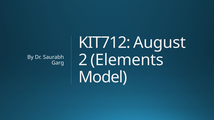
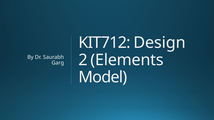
August: August -> Design (159, 43)
